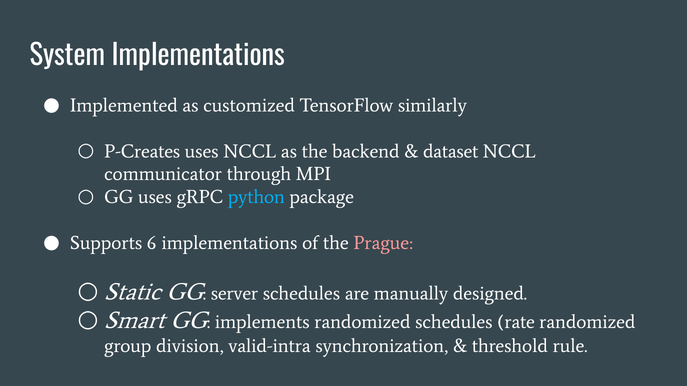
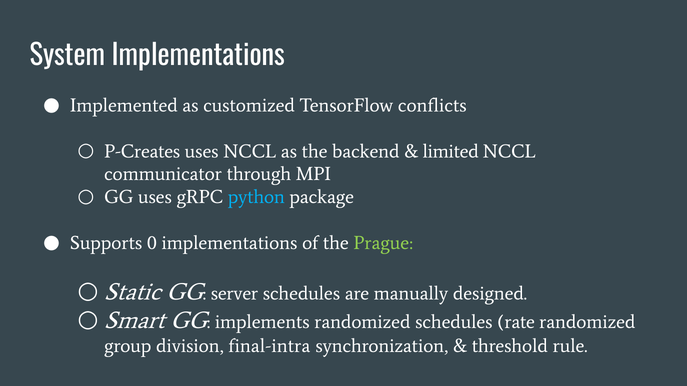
similarly: similarly -> conflicts (432, 106)
dataset: dataset -> limited (451, 151)
6: 6 -> 0 (152, 243)
Prague colour: pink -> light green (383, 243)
valid-intra: valid-intra -> final-intra (269, 346)
